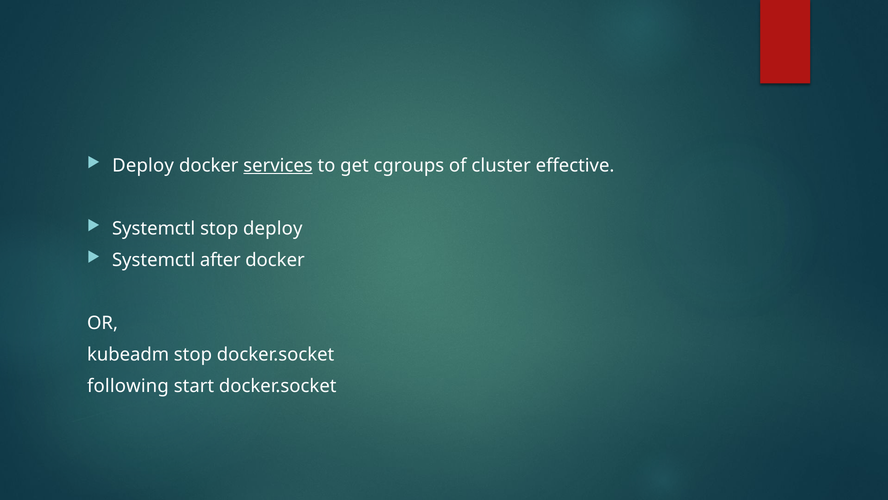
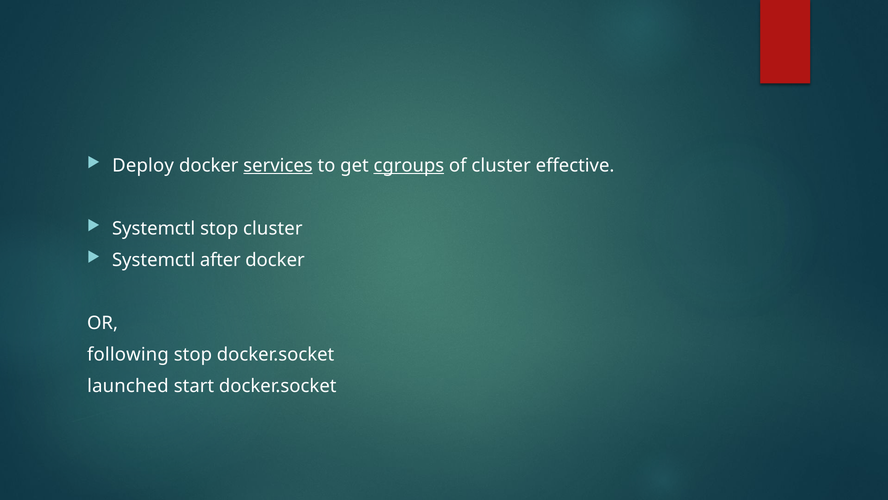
cgroups underline: none -> present (409, 165)
stop deploy: deploy -> cluster (273, 228)
kubeadm: kubeadm -> following (128, 354)
following: following -> launched (128, 386)
